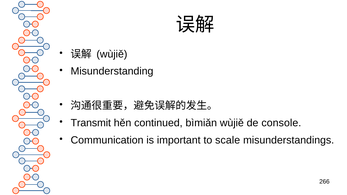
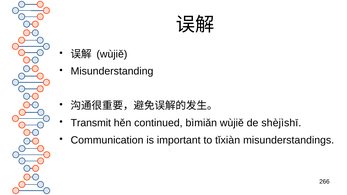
console: console -> shèjìshī (281, 123)
scale: scale -> tǐxiàn (228, 140)
